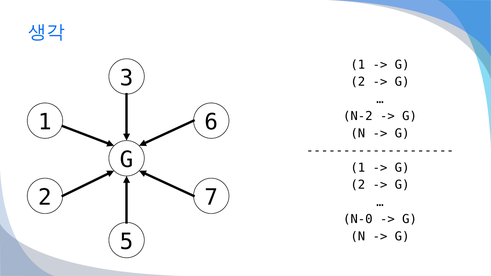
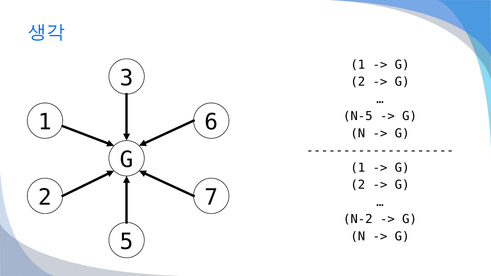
N-2: N-2 -> N-5 (358, 116)
N-0: N-0 -> N-2 (358, 219)
